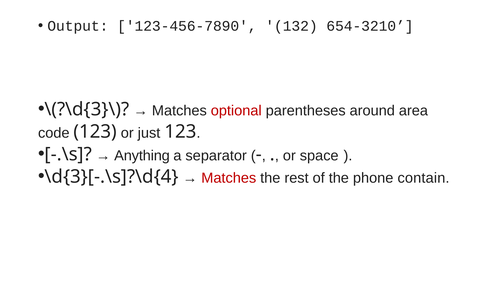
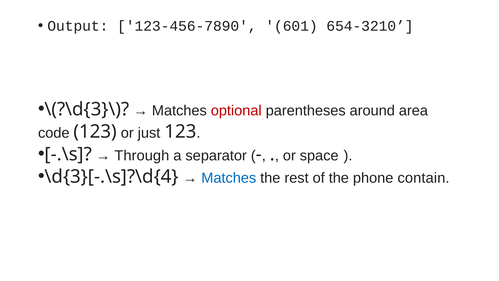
132: 132 -> 601 (292, 26)
Anything: Anything -> Through (142, 155)
Matches colour: red -> blue (229, 178)
